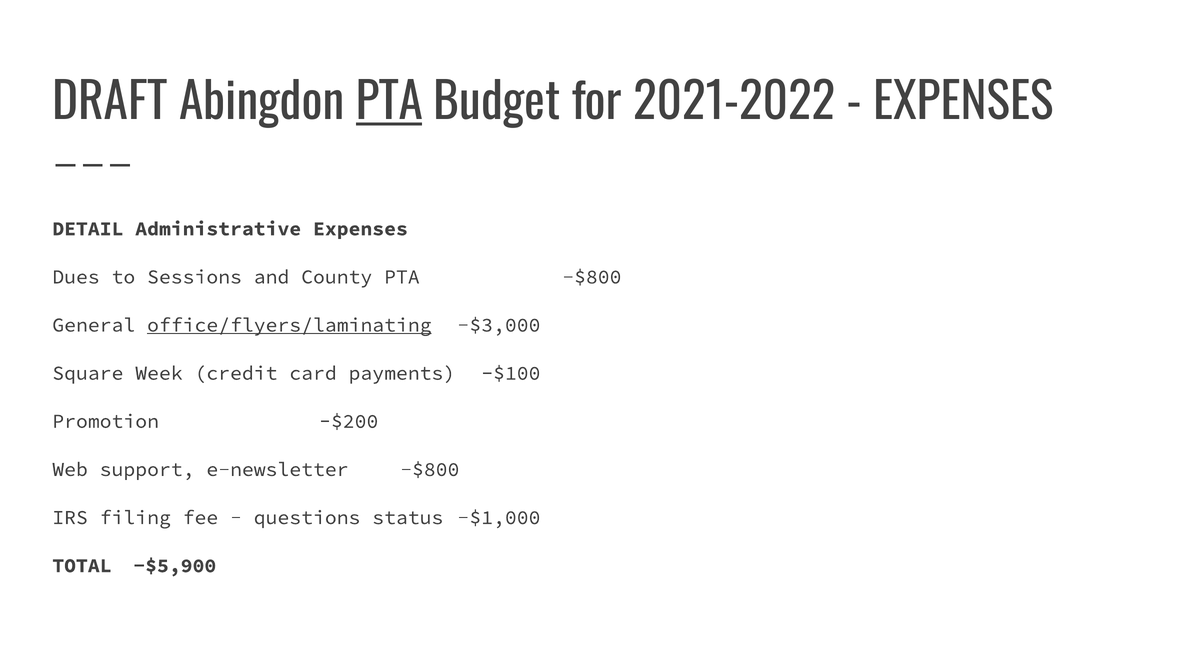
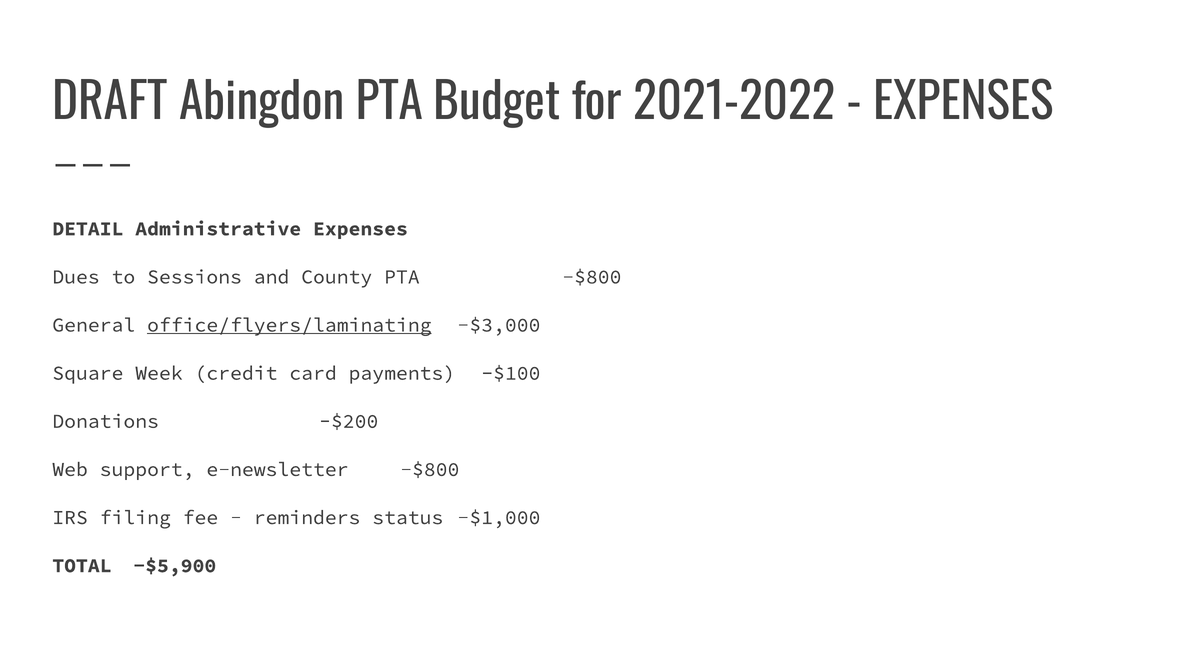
PTA underline: present -> none (389, 103)
Promotion: Promotion -> Donations (106, 421)
questions: questions -> reminders (307, 518)
